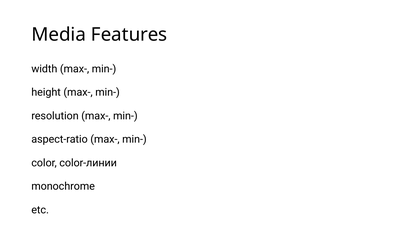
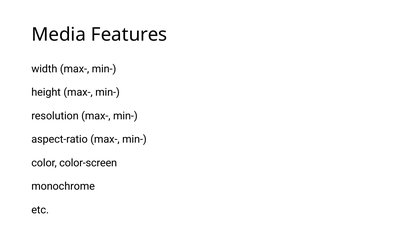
color-линии: color-линии -> color-screen (88, 163)
